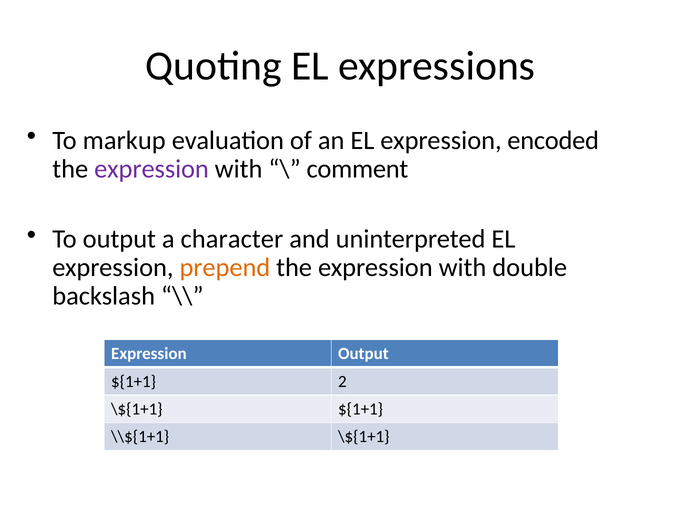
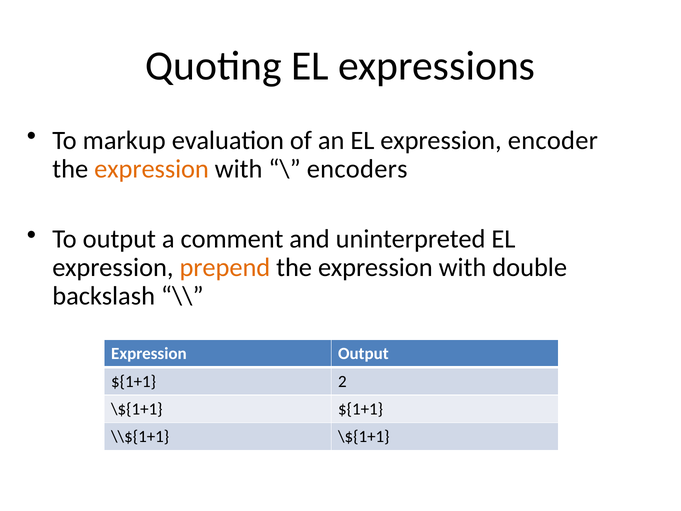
encoded: encoded -> encoder (553, 140)
expression colour: purple -> orange (152, 169)
comment: comment -> encoders (357, 169)
character: character -> comment (232, 239)
